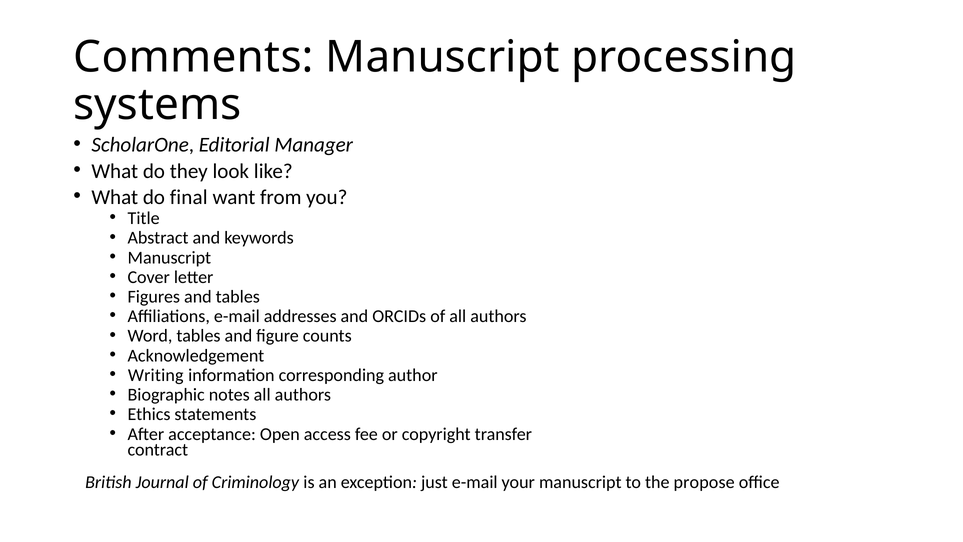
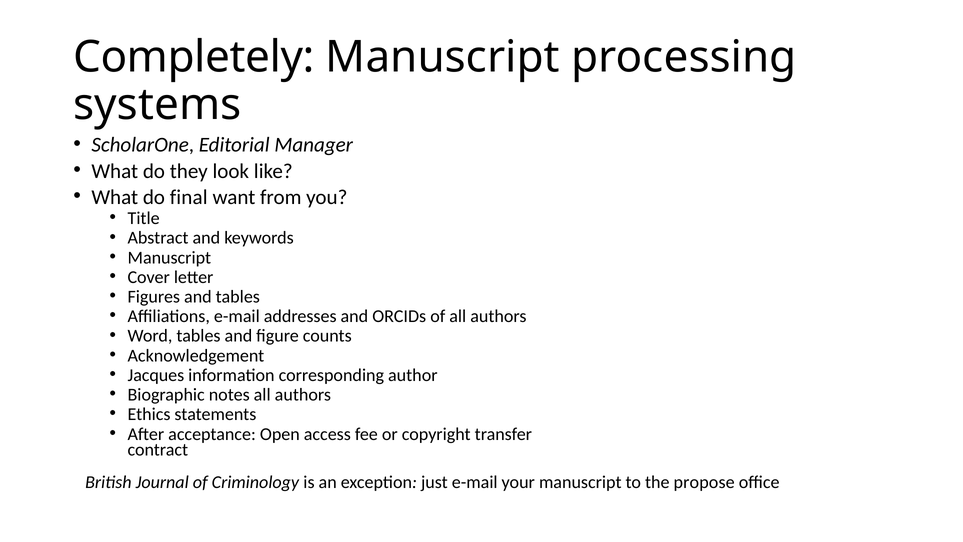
Comments: Comments -> Completely (194, 57)
Writing: Writing -> Jacques (156, 375)
